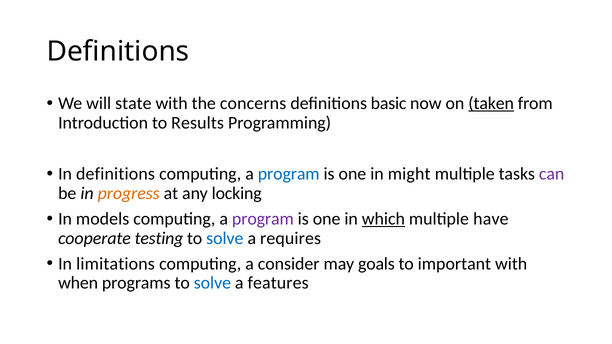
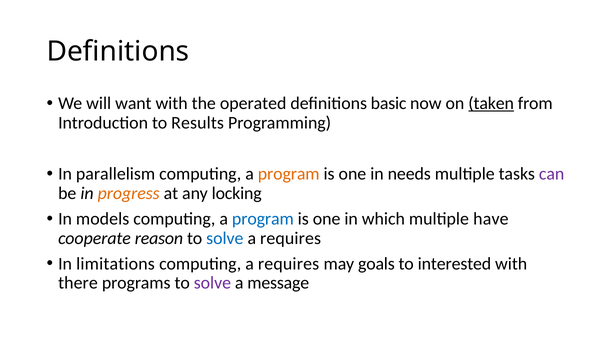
state: state -> want (133, 103)
concerns: concerns -> operated (253, 103)
In definitions: definitions -> parallelism (116, 174)
program colour: blue -> orange (289, 174)
might: might -> needs (409, 174)
program colour: purple -> blue (263, 219)
which underline: present -> none (383, 219)
testing: testing -> reason (159, 238)
computing a consider: consider -> requires (289, 264)
important: important -> interested (454, 264)
when: when -> there (78, 283)
solve colour: blue -> purple (212, 283)
features: features -> message (278, 283)
